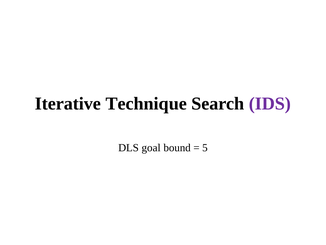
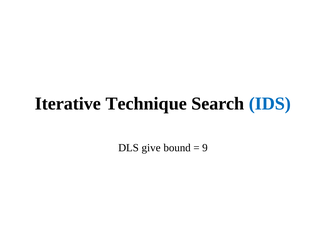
IDS colour: purple -> blue (270, 103)
goal: goal -> give (151, 147)
5: 5 -> 9 (205, 147)
